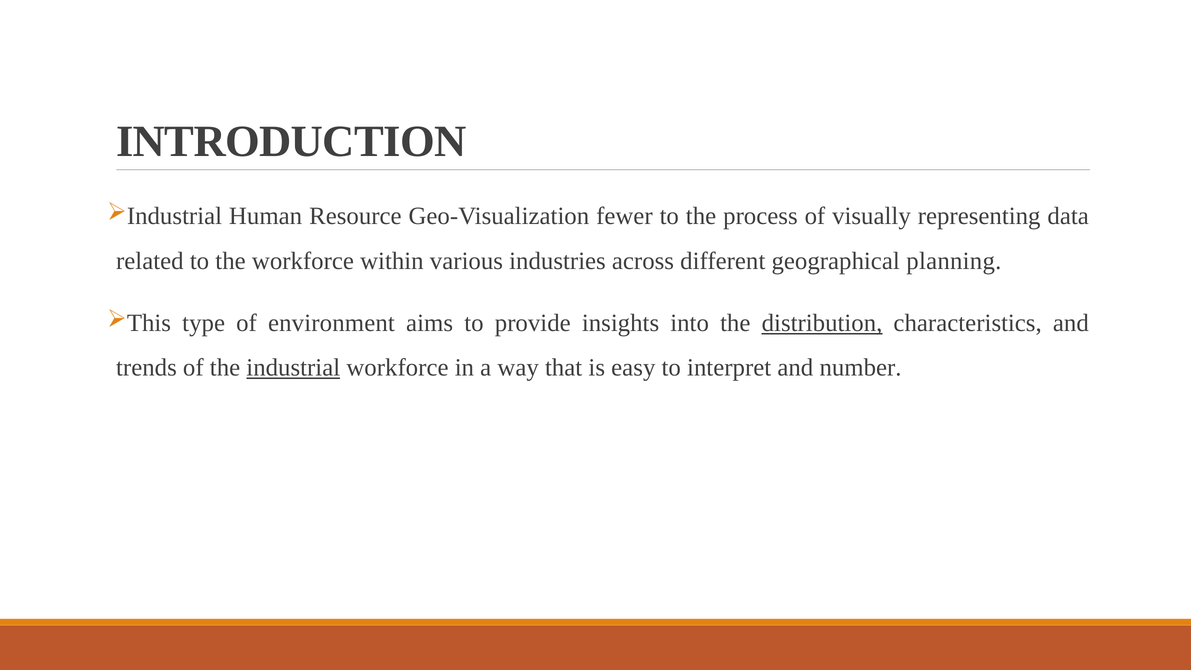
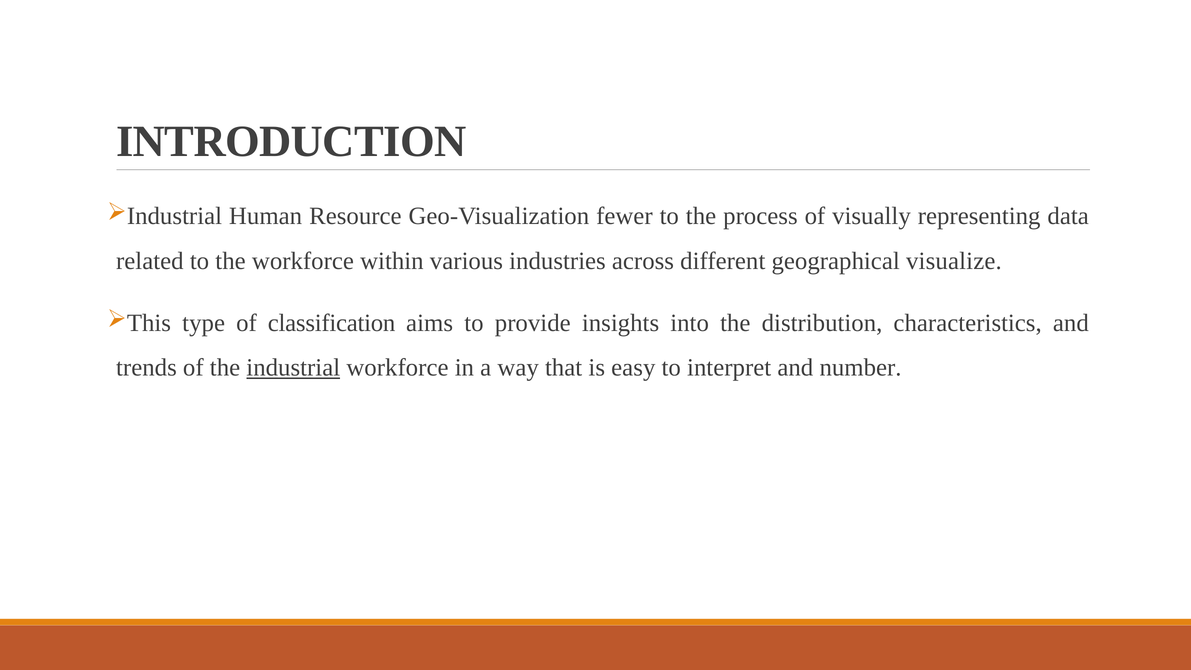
planning: planning -> visualize (954, 261)
environment: environment -> classification (332, 323)
distribution underline: present -> none (822, 323)
